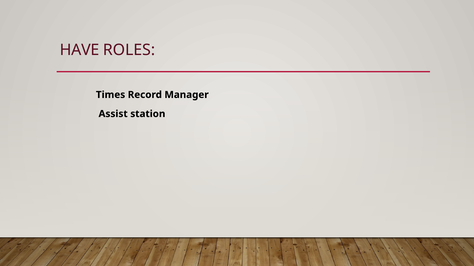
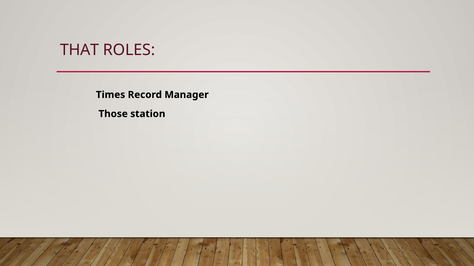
HAVE: HAVE -> THAT (79, 50)
Assist: Assist -> Those (113, 114)
